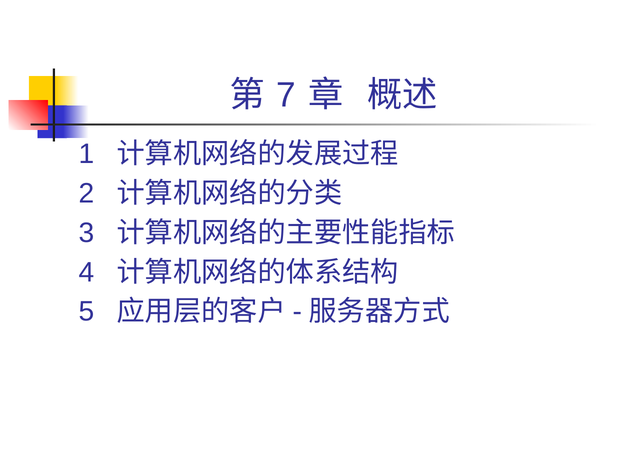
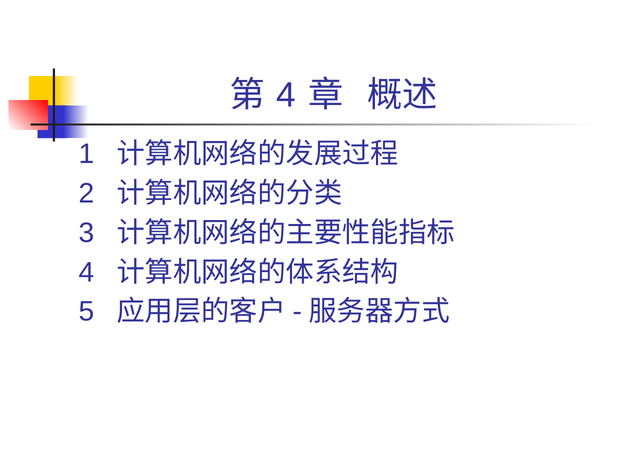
7: 7 -> 4 (286, 95)
